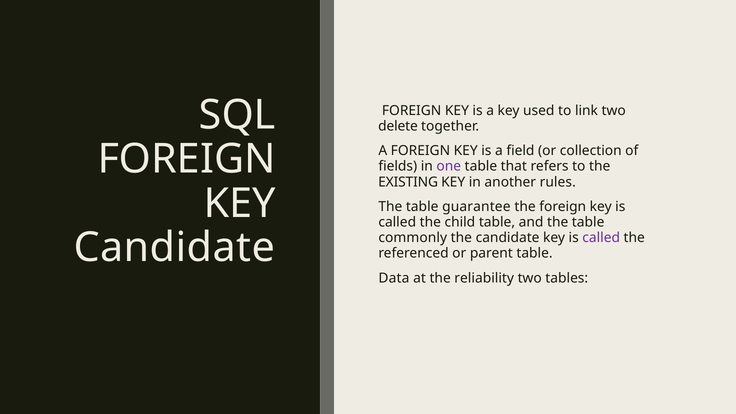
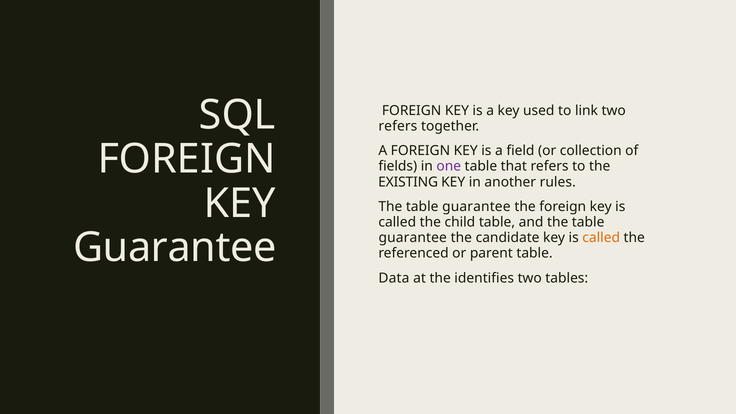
delete: delete -> refers (398, 126)
commonly: commonly -> guarantee (413, 238)
called colour: purple -> orange (601, 238)
Candidate: Candidate -> Guarantee (175, 248)
reliability: reliability -> identifies (484, 278)
